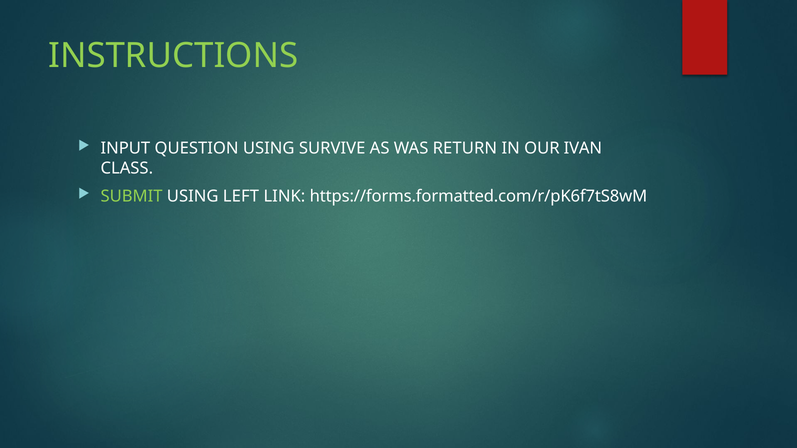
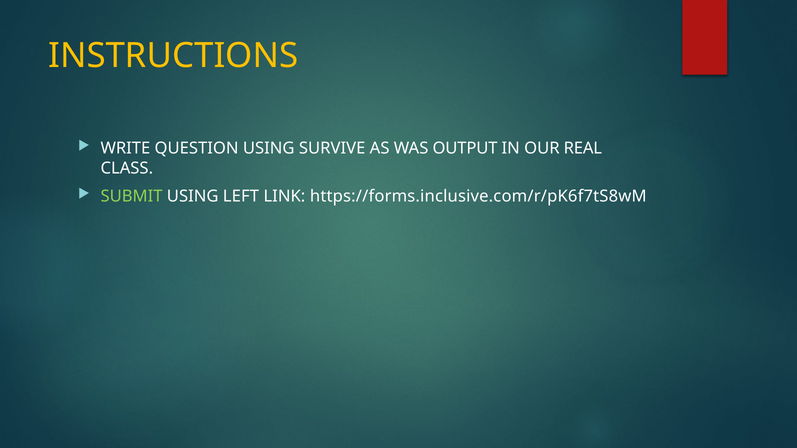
INSTRUCTIONS colour: light green -> yellow (173, 56)
INPUT: INPUT -> WRITE (125, 148)
RETURN: RETURN -> OUTPUT (465, 148)
IVAN: IVAN -> REAL (583, 148)
https://forms.formatted.com/r/pK6f7tS8wM: https://forms.formatted.com/r/pK6f7tS8wM -> https://forms.inclusive.com/r/pK6f7tS8wM (478, 197)
